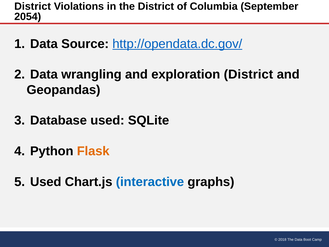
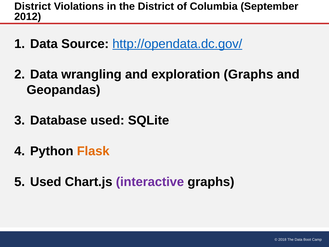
2054: 2054 -> 2012 (28, 17)
exploration District: District -> Graphs (248, 74)
interactive colour: blue -> purple (150, 182)
